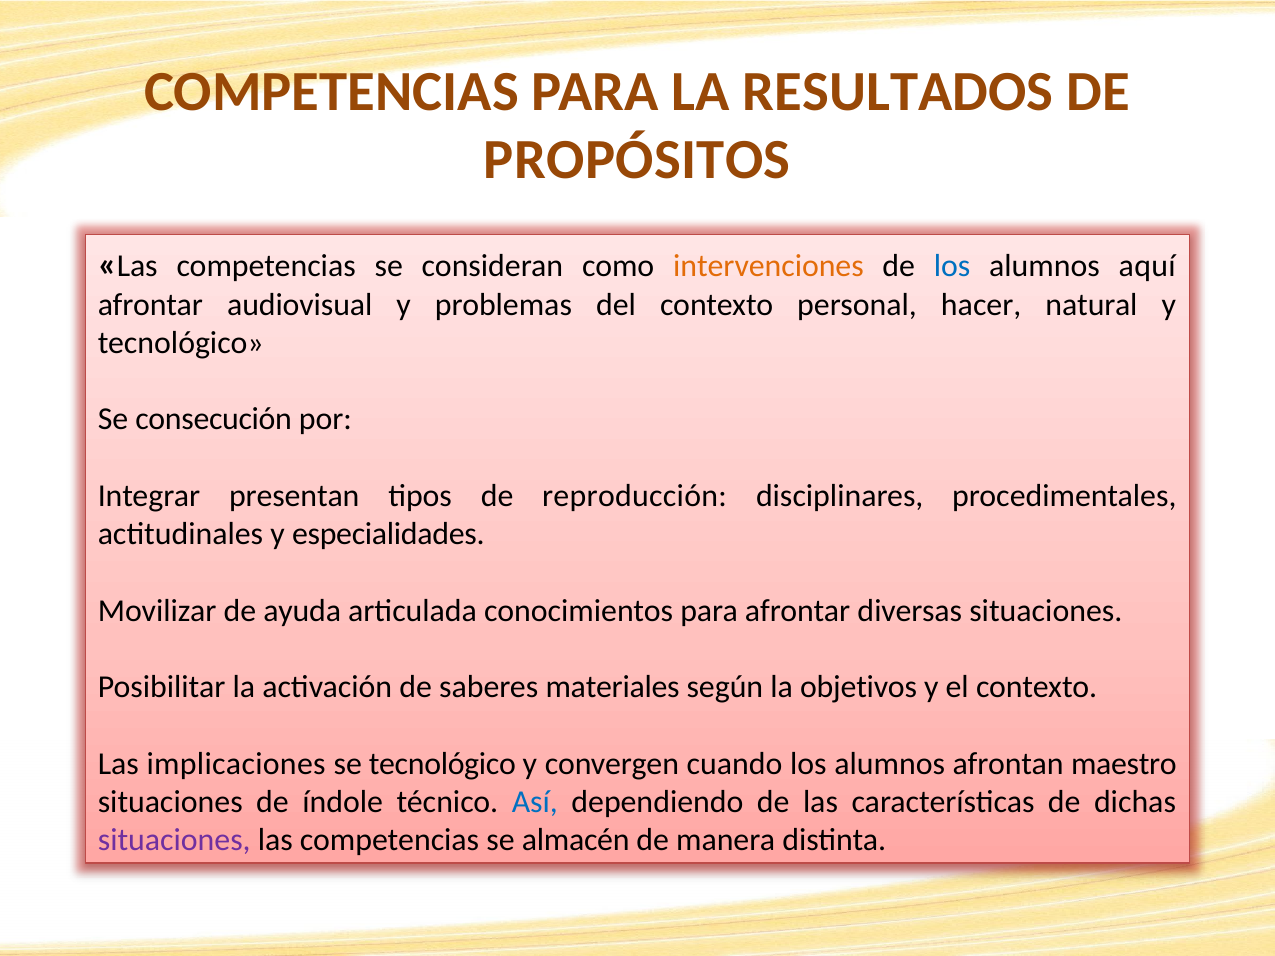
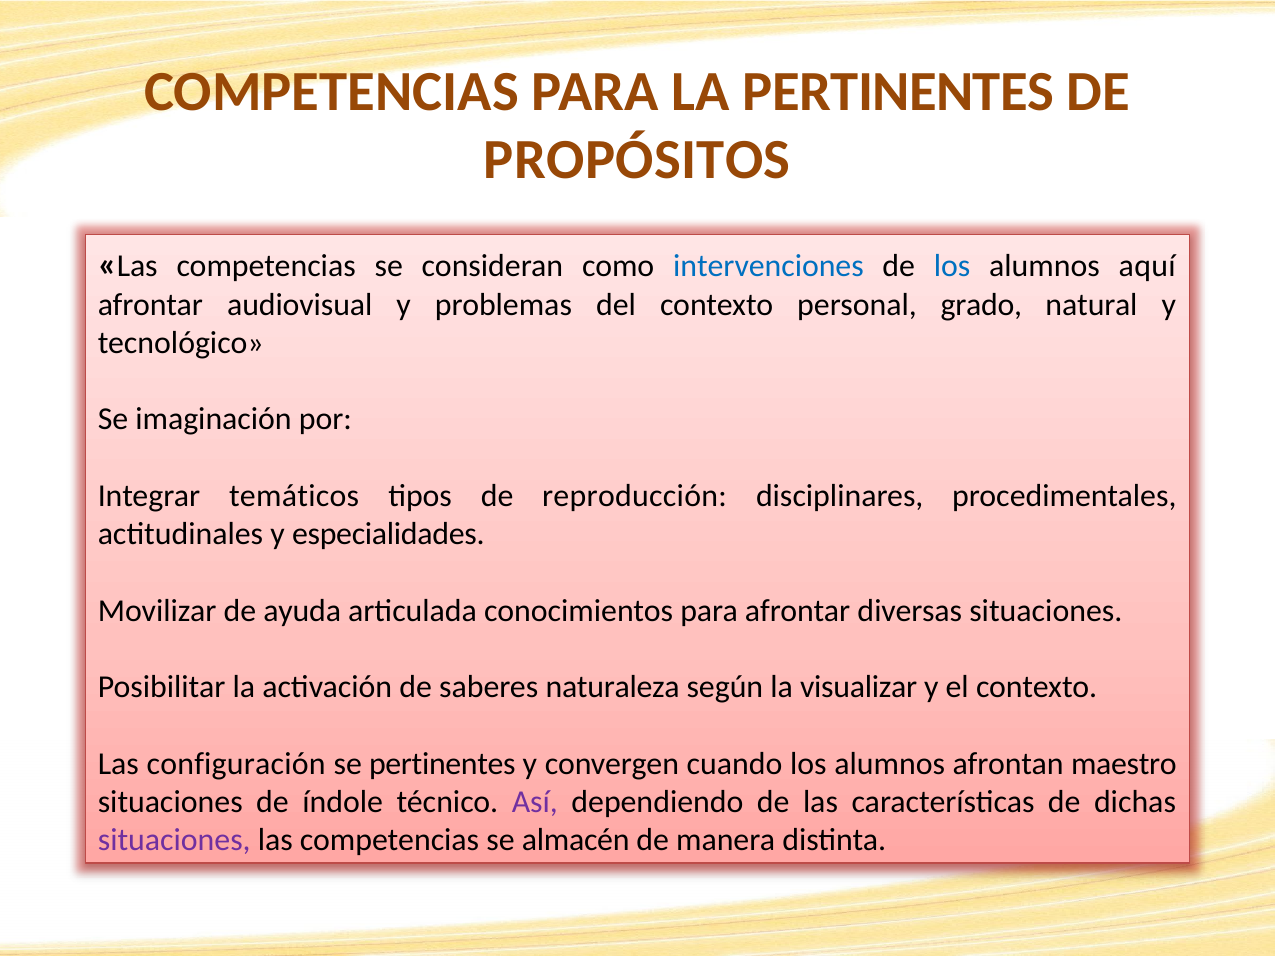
LA RESULTADOS: RESULTADOS -> PERTINENTES (898, 92)
intervenciones colour: orange -> blue (768, 266)
hacer: hacer -> grado (981, 305)
consecución: consecución -> imaginación (214, 419)
presentan: presentan -> temáticos (294, 496)
materiales: materiales -> naturaleza (613, 687)
objetivos: objetivos -> visualizar (859, 687)
implicaciones: implicaciones -> configuración (236, 764)
se tecnológico: tecnológico -> pertinentes (442, 764)
Así colour: blue -> purple (535, 802)
